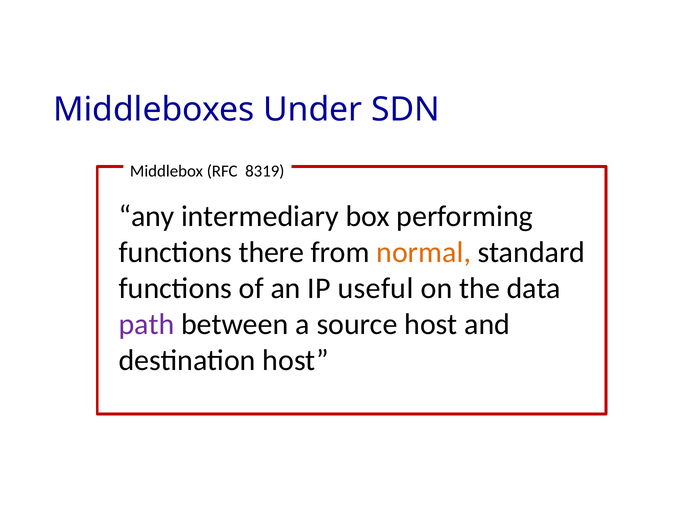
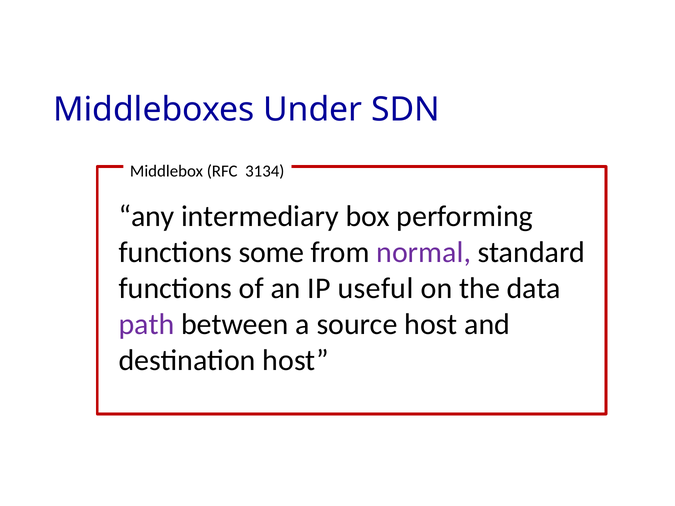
8319: 8319 -> 3134 (265, 171)
there: there -> some (271, 253)
normal colour: orange -> purple (424, 253)
